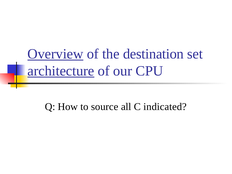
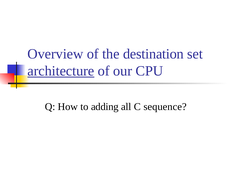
Overview underline: present -> none (55, 54)
source: source -> adding (105, 107)
indicated: indicated -> sequence (165, 107)
